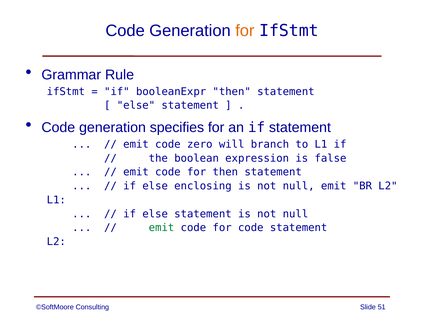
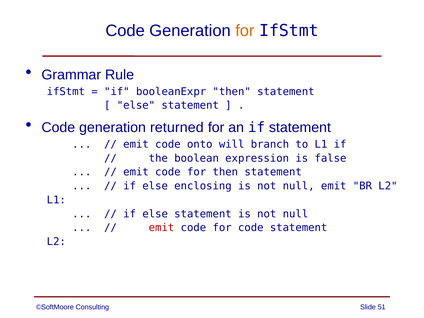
specifies: specifies -> returned (177, 128)
zero: zero -> onto (200, 144)
emit colour: green -> red (162, 228)
